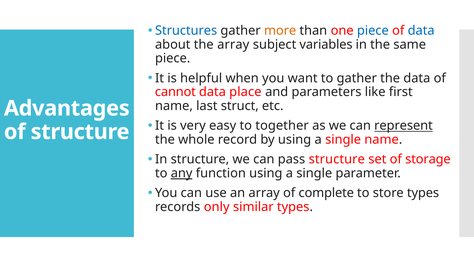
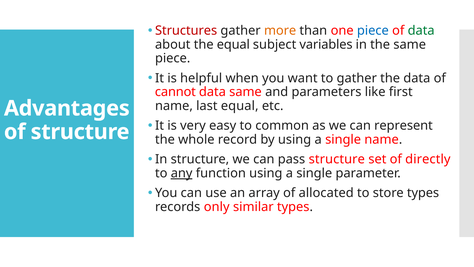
Structures colour: blue -> red (186, 31)
data colour: blue -> green (421, 31)
the array: array -> equal (233, 44)
data place: place -> same (245, 92)
last struct: struct -> equal (240, 106)
together: together -> common (282, 126)
represent underline: present -> none (403, 126)
storage: storage -> directly (428, 159)
complete: complete -> allocated (326, 193)
